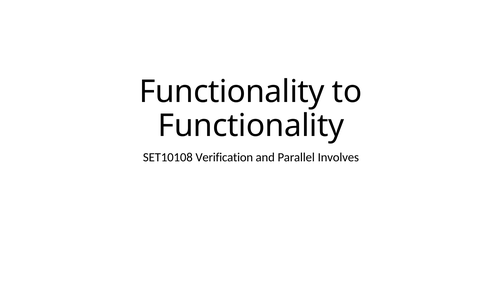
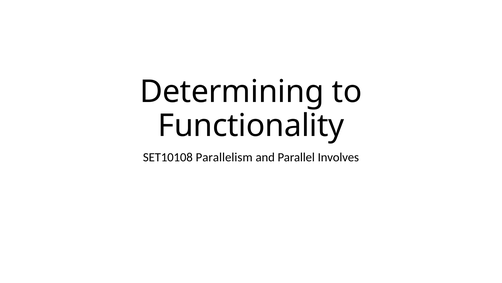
Functionality: Functionality -> Determining (232, 92)
Verification: Verification -> Parallelism (224, 157)
